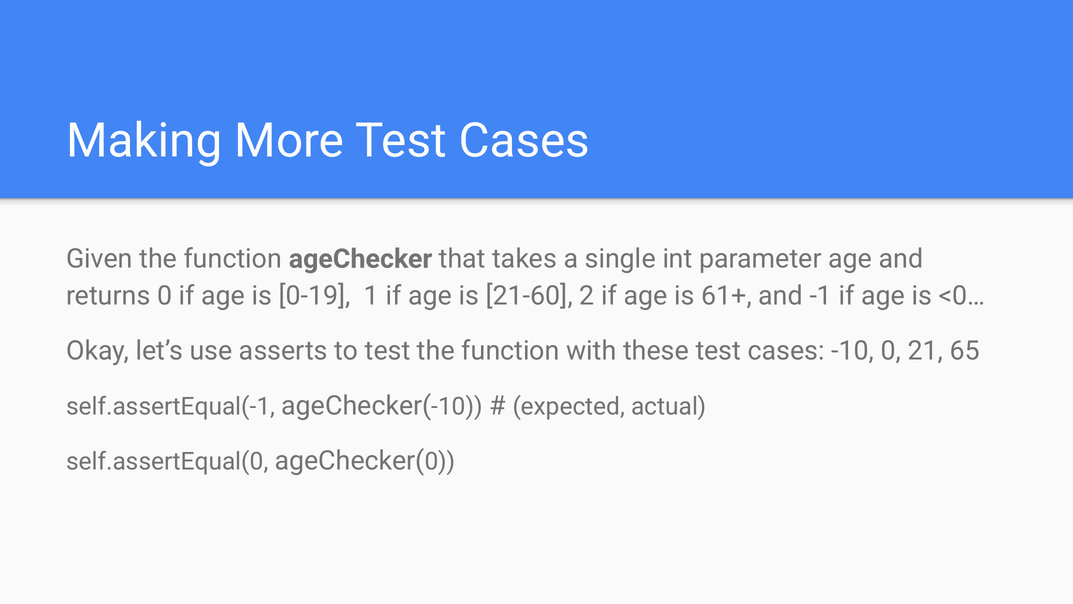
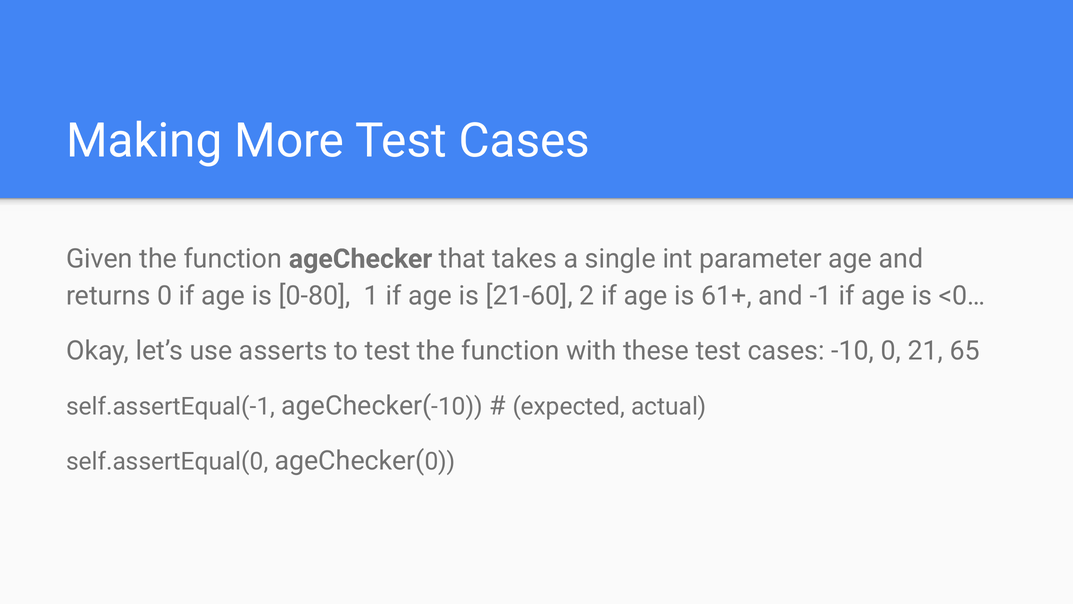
0-19: 0-19 -> 0-80 (315, 296)
